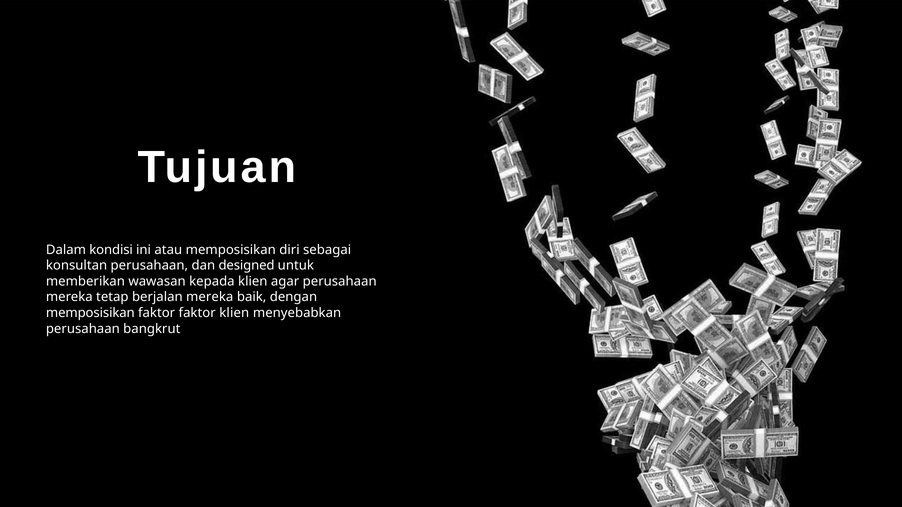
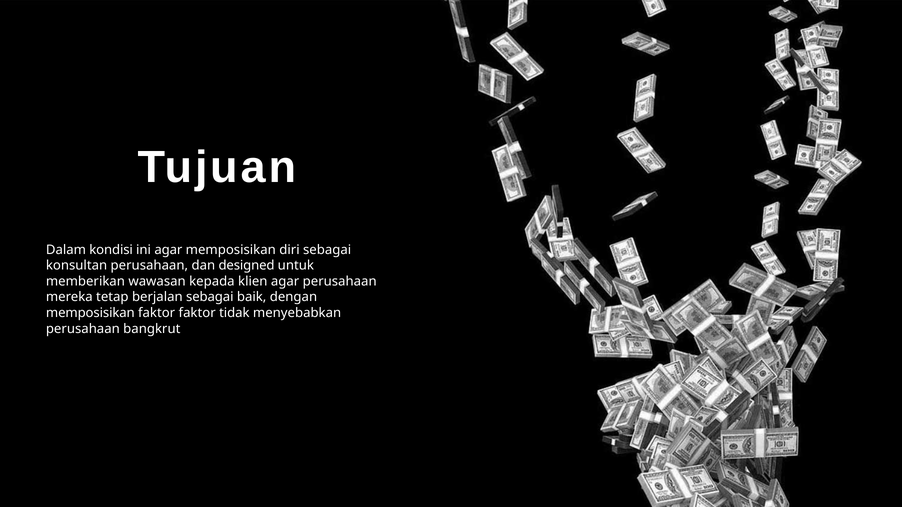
ini atau: atau -> agar (168, 250)
berjalan mereka: mereka -> sebagai (210, 297)
faktor klien: klien -> tidak (234, 313)
